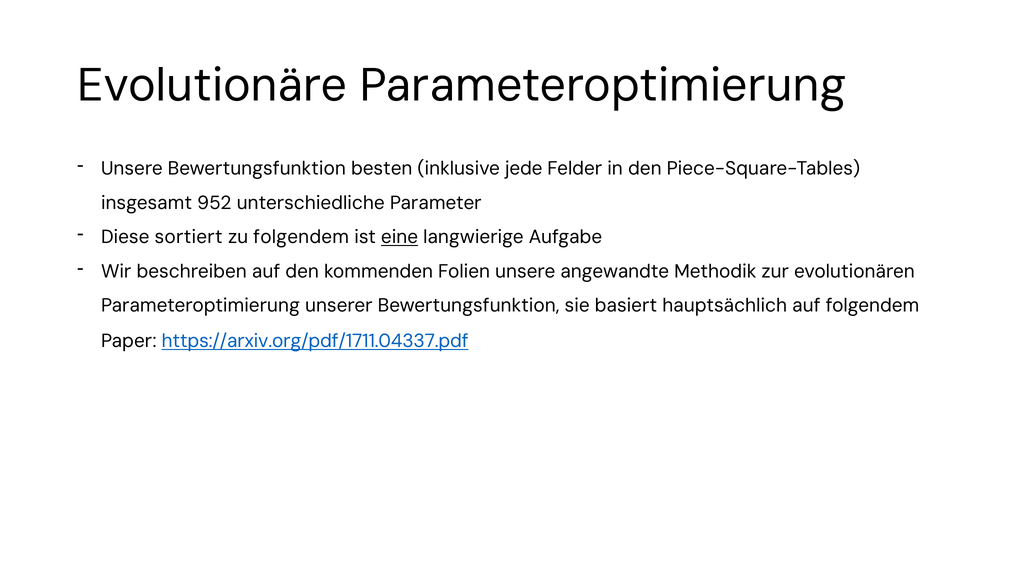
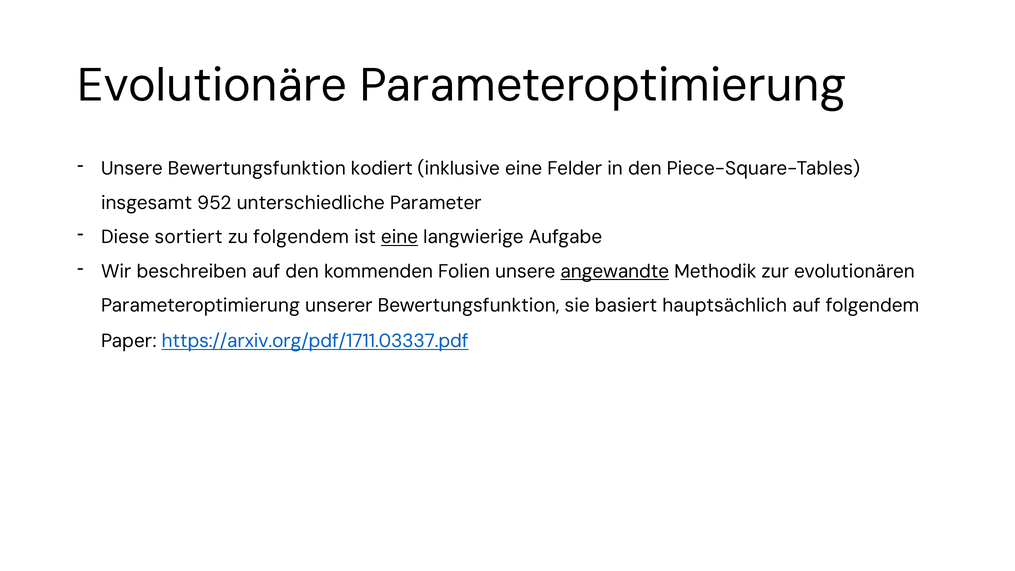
besten: besten -> kodiert (382, 169)
inklusive jede: jede -> eine (524, 169)
angewandte underline: none -> present (615, 271)
https://arxiv.org/pdf/1711.04337.pdf: https://arxiv.org/pdf/1711.04337.pdf -> https://arxiv.org/pdf/1711.03337.pdf (315, 341)
